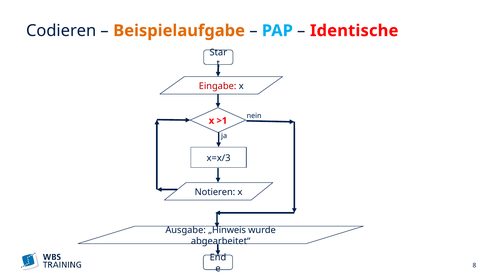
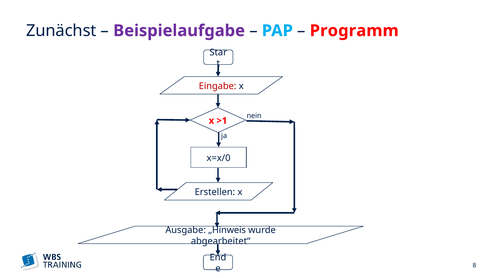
Codieren: Codieren -> Zunächst (61, 31)
Beispielaufgabe colour: orange -> purple (179, 31)
Identische: Identische -> Programm (354, 31)
x=x/3: x=x/3 -> x=x/0 (219, 158)
Notieren: Notieren -> Erstellen (215, 192)
